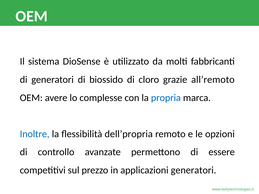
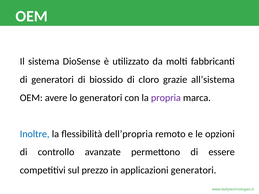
all’remoto: all’remoto -> all’sistema (213, 80)
lo complesse: complesse -> generatori (101, 98)
propria colour: blue -> purple (166, 98)
